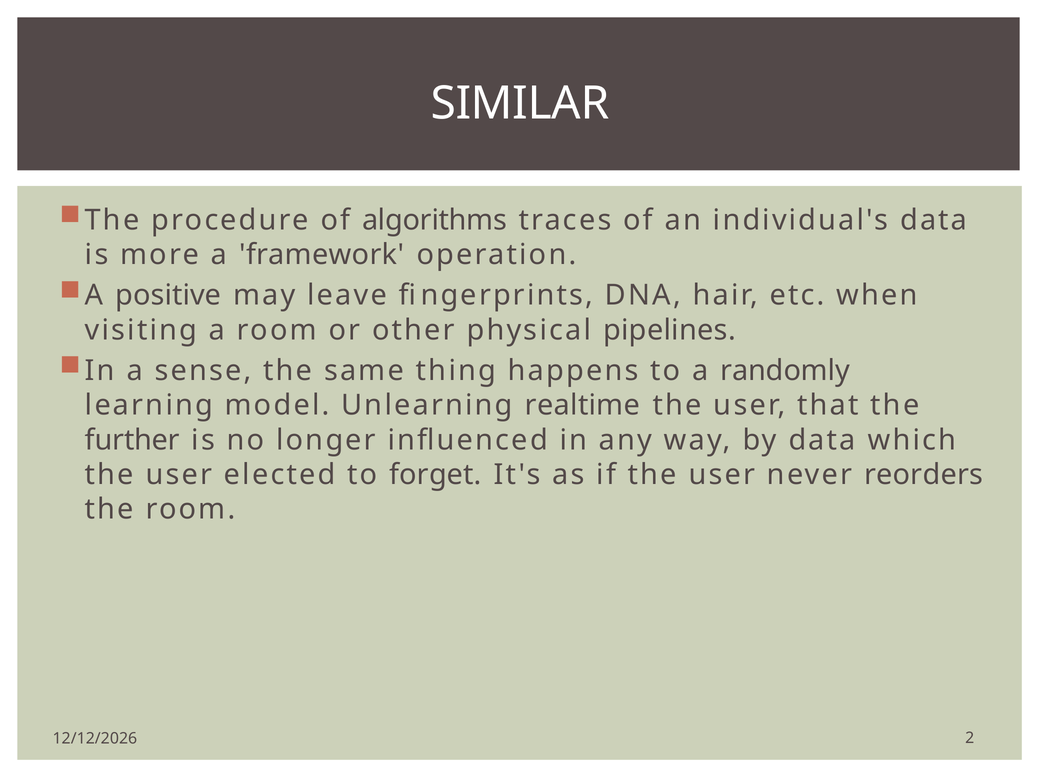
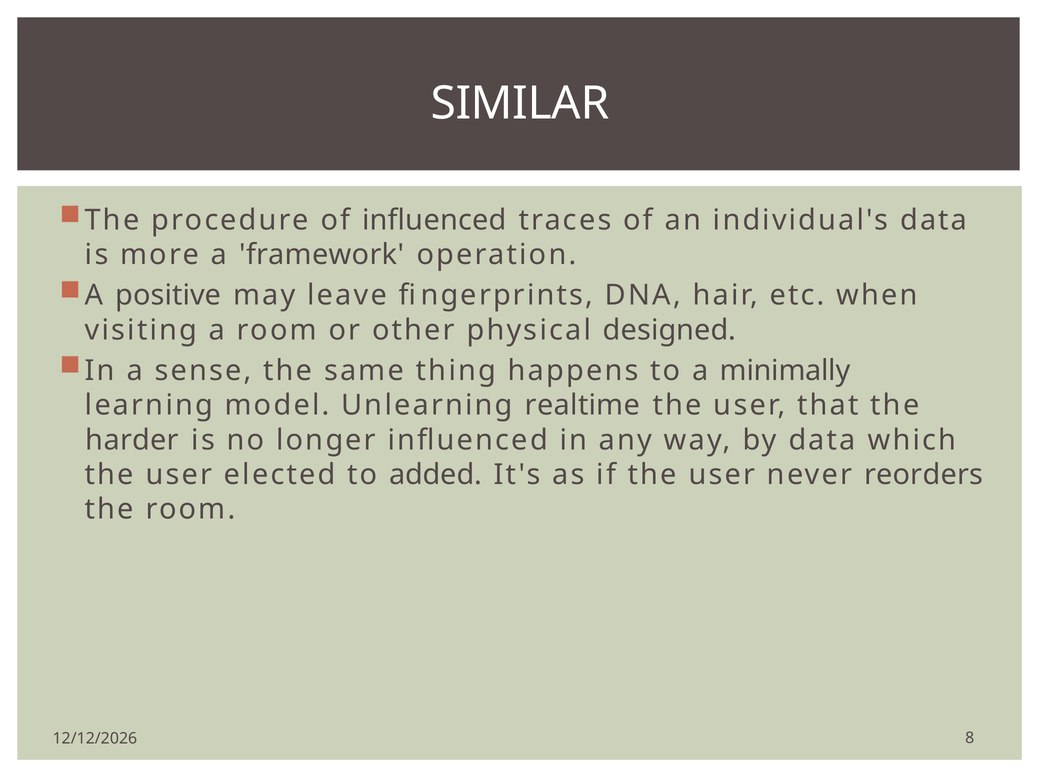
of algorithms: algorithms -> inﬂuenced (434, 220)
pipelines: pipelines -> designed (670, 330)
randomly: randomly -> minimally (785, 371)
further: further -> harder (132, 440)
forget: forget -> added (436, 475)
2: 2 -> 8 (970, 738)
